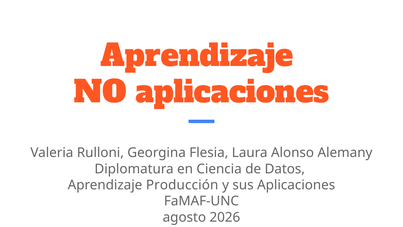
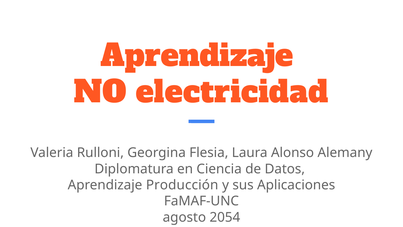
NO aplicaciones: aplicaciones -> electricidad (232, 92)
2026: 2026 -> 2054 (225, 217)
